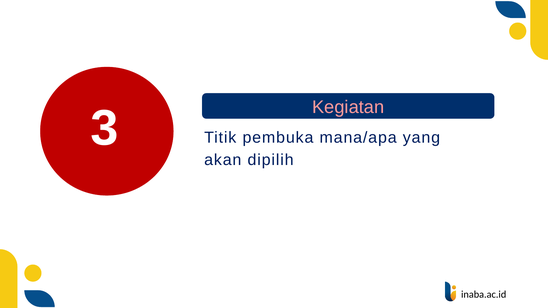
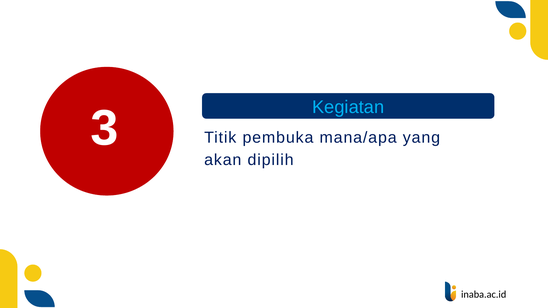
Kegiatan colour: pink -> light blue (348, 107)
